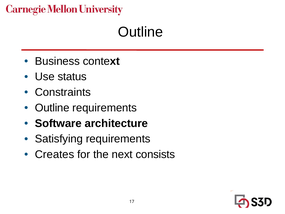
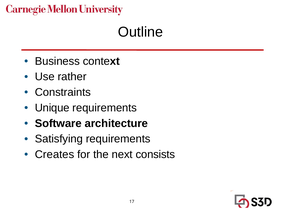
status: status -> rather (72, 77)
Outline: Outline -> Unique (52, 108)
